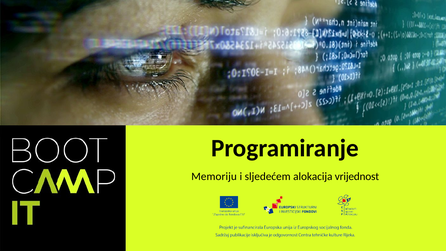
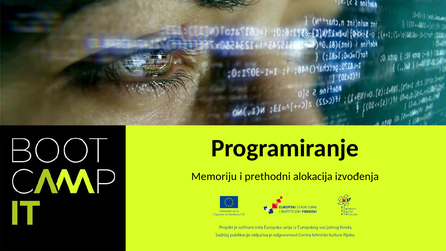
sljedećem: sljedećem -> prethodni (268, 176)
vrijednost: vrijednost -> izvođenja (357, 176)
